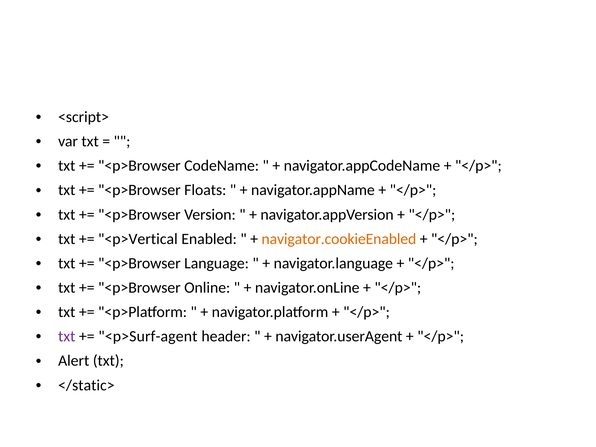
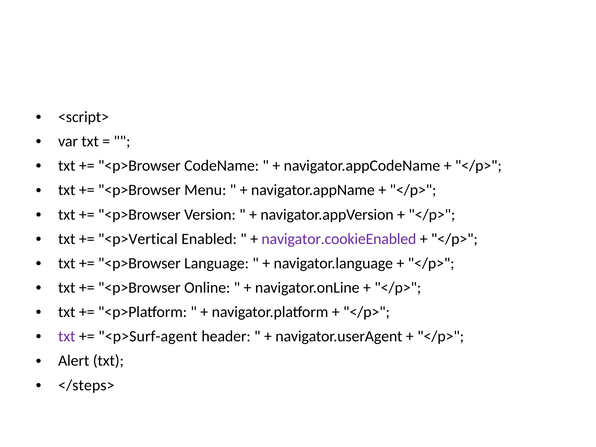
Floats: Floats -> Menu (205, 190)
navigator.cookieEnabled colour: orange -> purple (339, 239)
</static>: </static> -> </steps> (86, 385)
